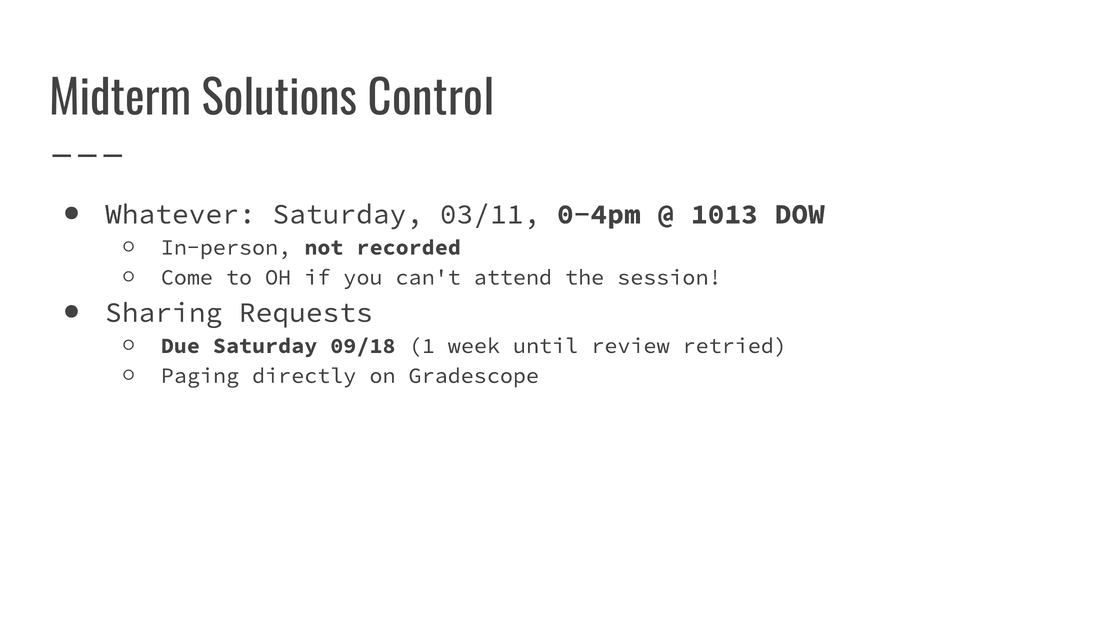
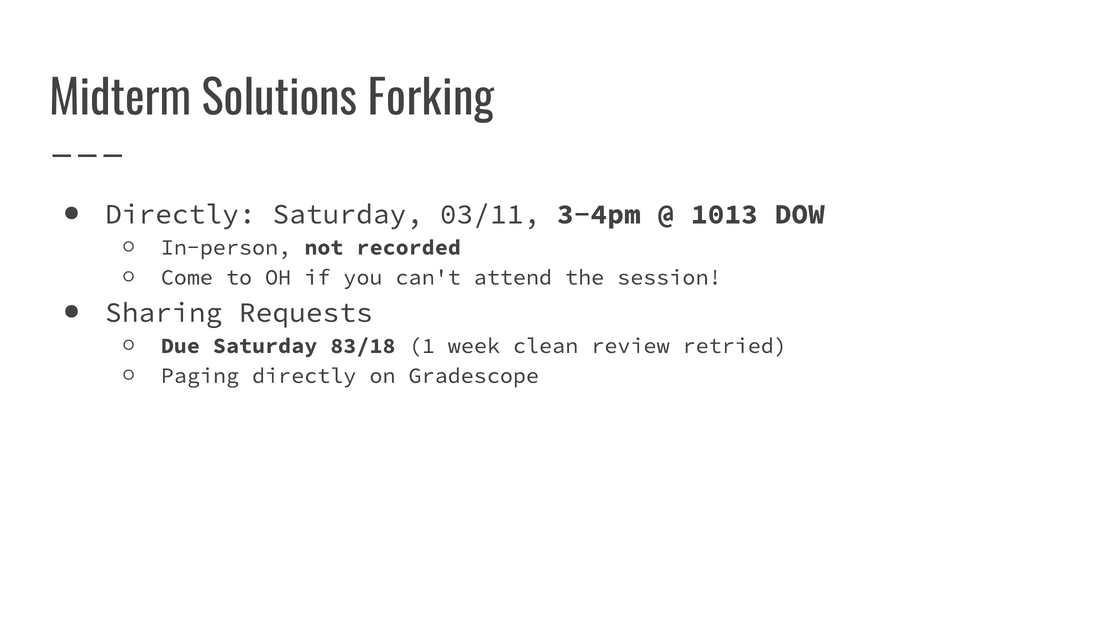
Control: Control -> Forking (431, 99)
Whatever: Whatever -> Directly (180, 214)
0-4pm: 0-4pm -> 3-4pm (599, 214)
09/18: 09/18 -> 83/18 (363, 346)
until: until -> clean (546, 346)
